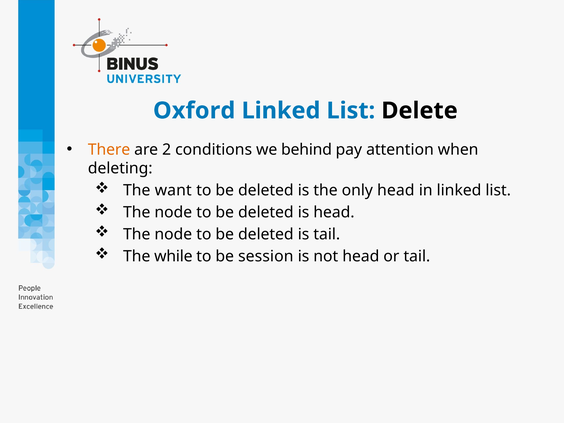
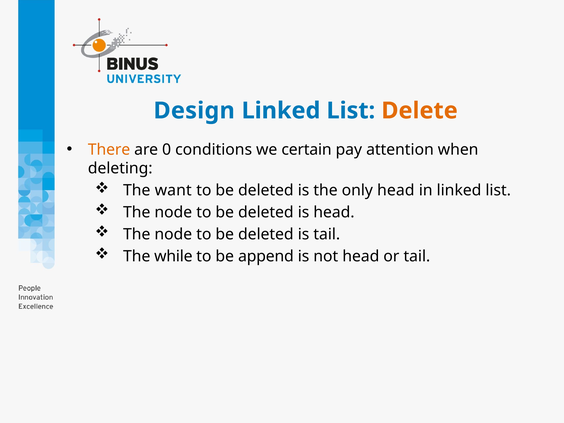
Oxford: Oxford -> Design (194, 111)
Delete colour: black -> orange (420, 111)
2: 2 -> 0 (167, 150)
behind: behind -> certain (307, 150)
session: session -> append (266, 256)
